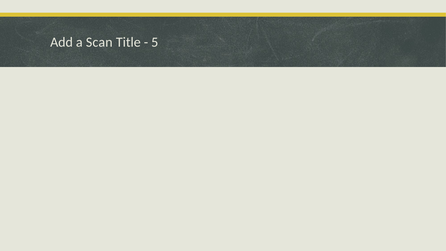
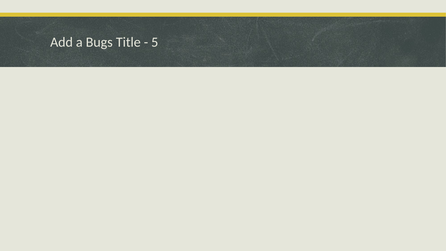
Scan: Scan -> Bugs (99, 42)
